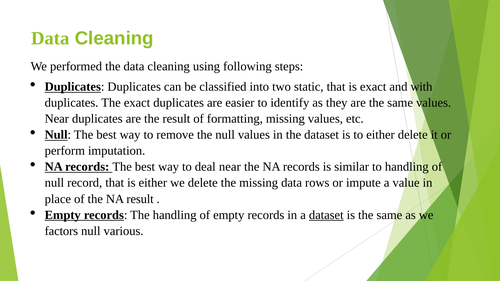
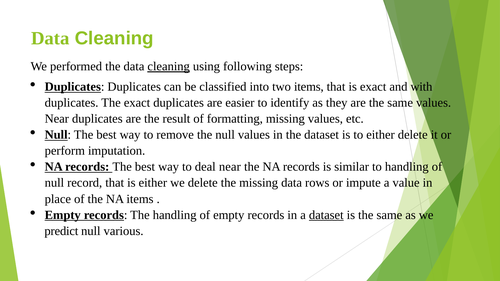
cleaning underline: none -> present (169, 67)
two static: static -> items (309, 87)
NA result: result -> items (140, 199)
factors: factors -> predict (61, 231)
